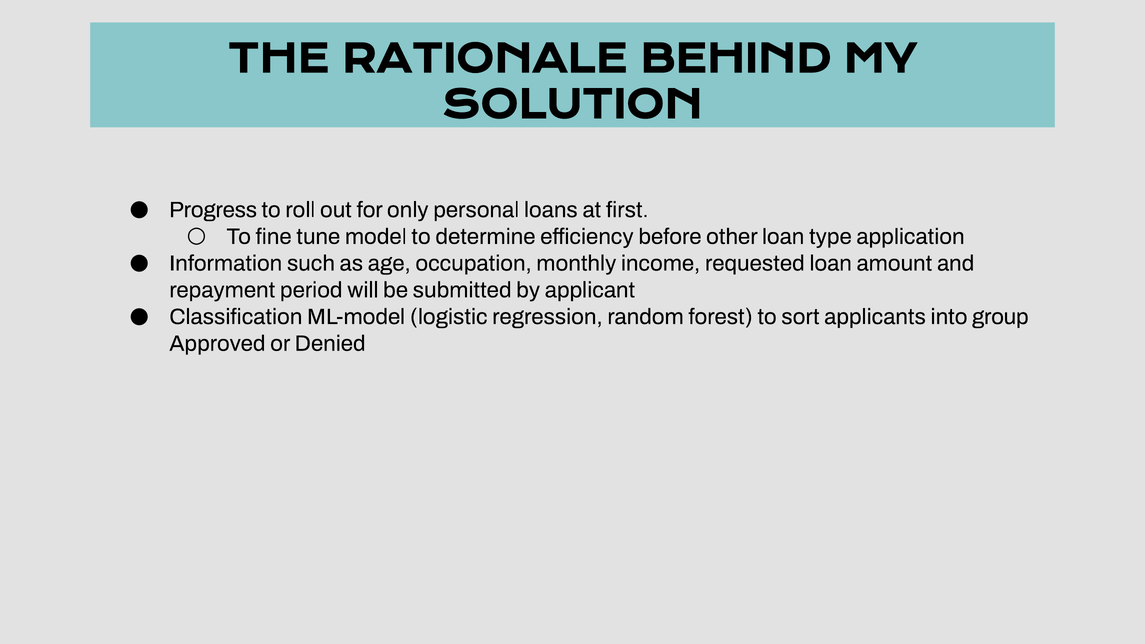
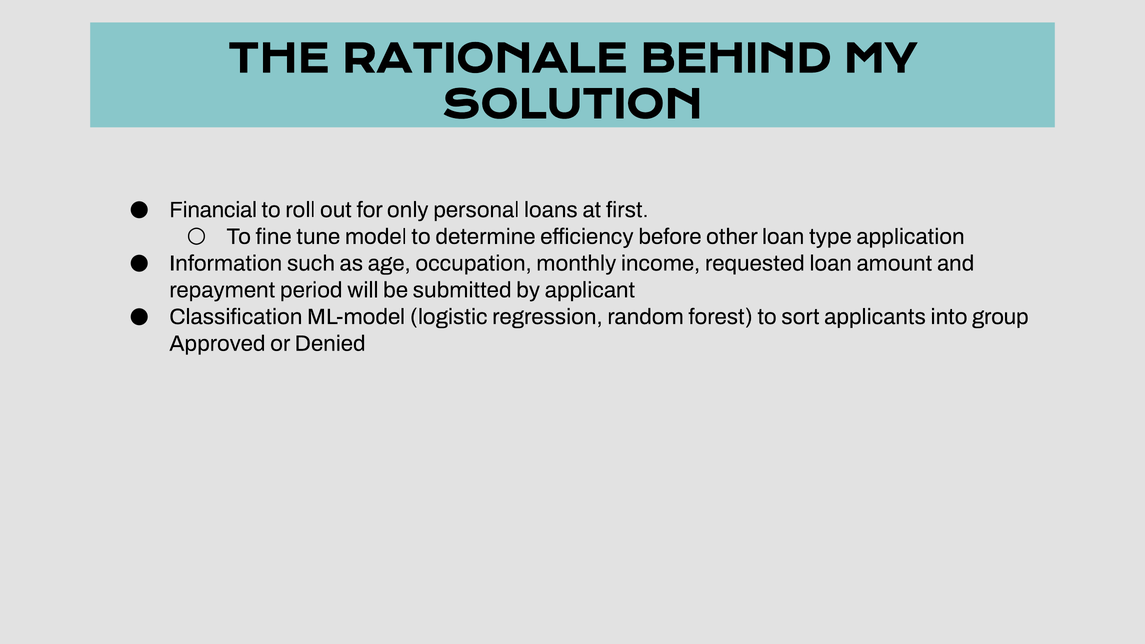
Progress: Progress -> Financial (213, 210)
